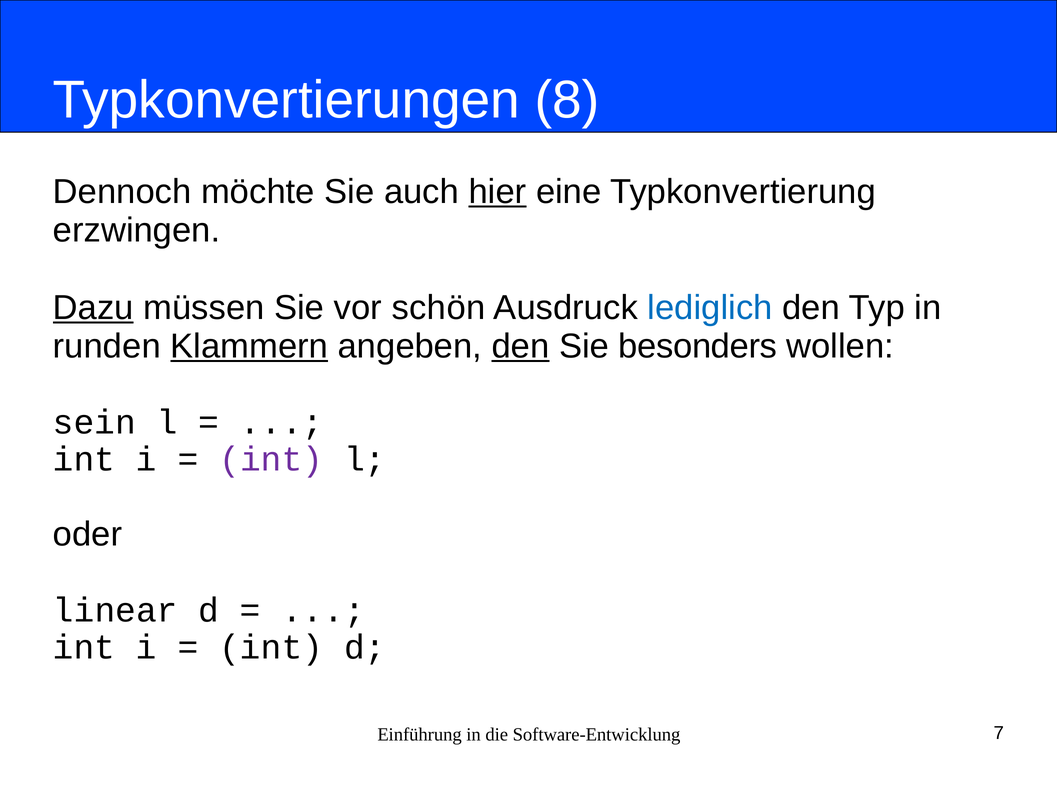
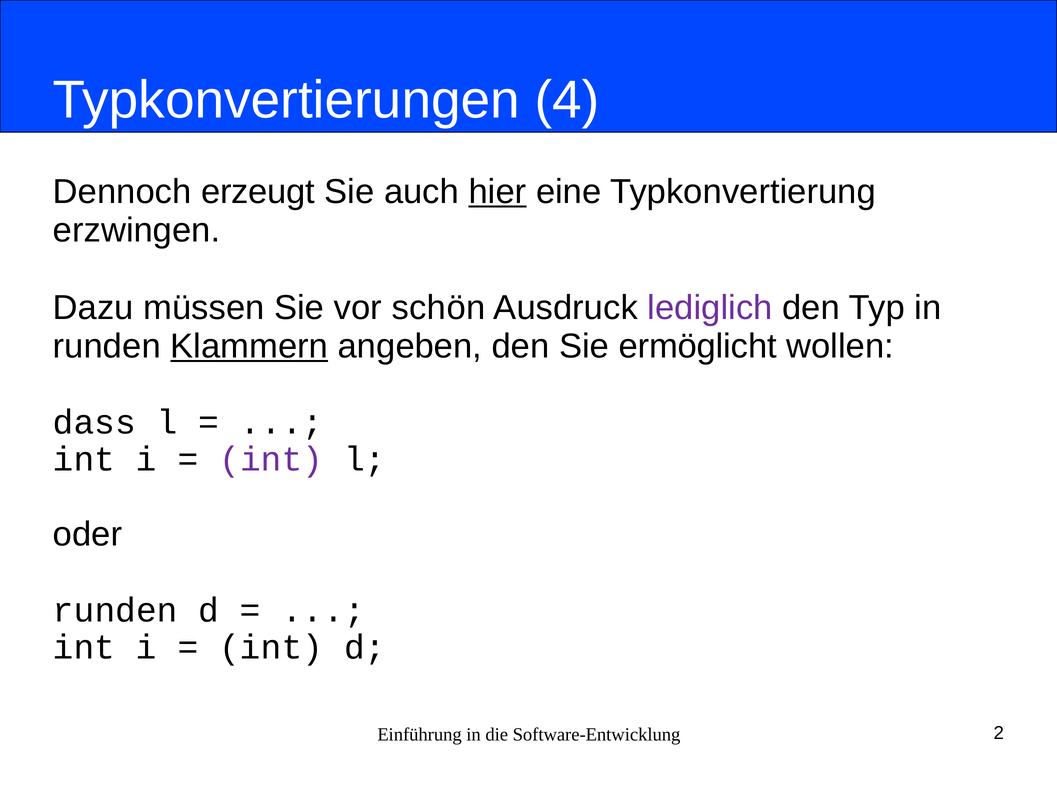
8: 8 -> 4 (567, 100)
möchte: möchte -> erzeugt (258, 192)
Dazu underline: present -> none (93, 308)
lediglich colour: blue -> purple (710, 308)
den underline: present -> none (521, 346)
besonders: besonders -> ermöglicht (698, 346)
sein: sein -> dass (94, 422)
linear: linear -> runden (115, 610)
7: 7 -> 2 (999, 733)
